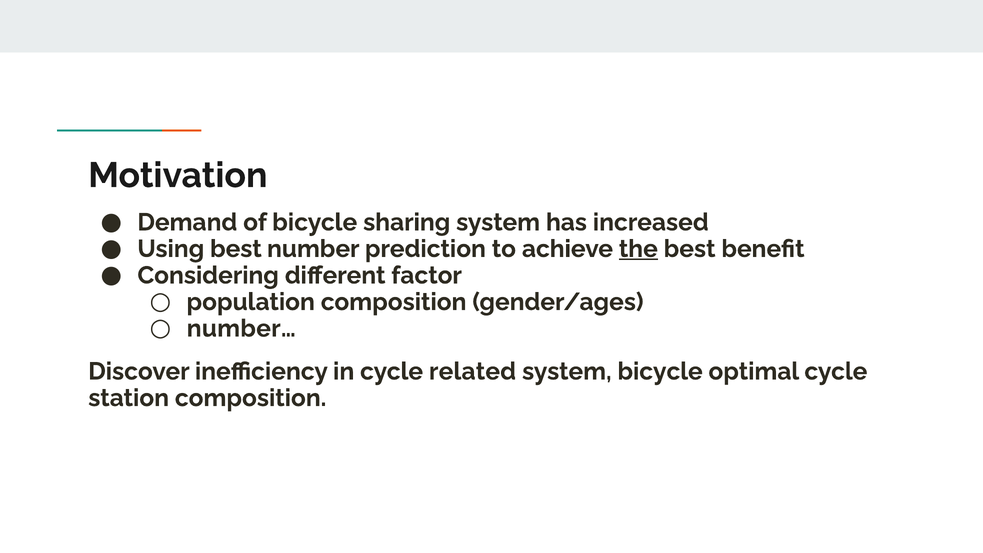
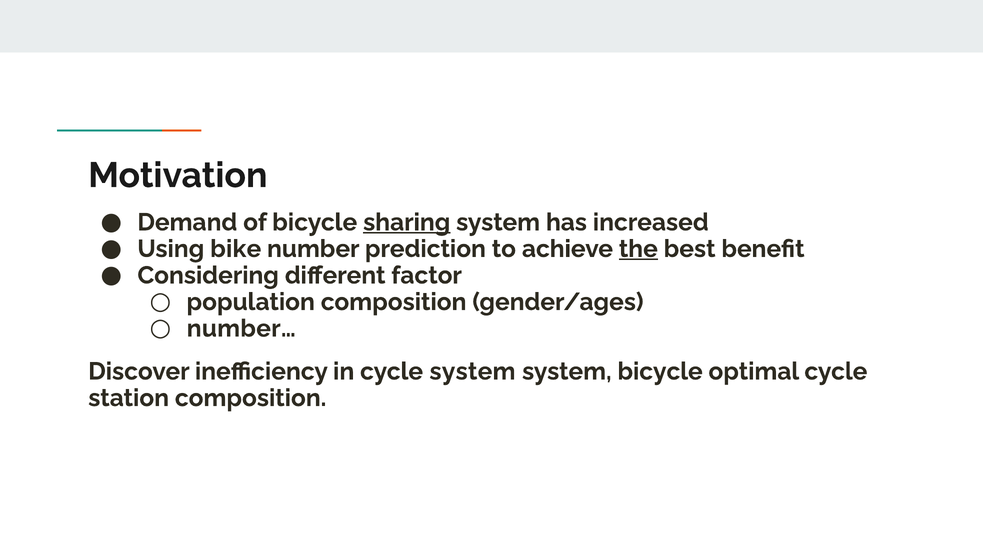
sharing underline: none -> present (407, 222)
Using best: best -> bike (236, 249)
cycle related: related -> system (472, 371)
